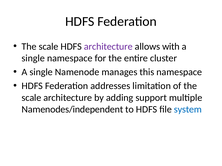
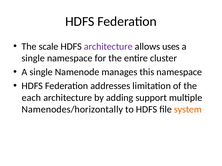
with: with -> uses (171, 47)
scale: scale -> each (31, 98)
Namenodes/independent: Namenodes/independent -> Namenodes/horizontally (72, 110)
system colour: blue -> orange (188, 110)
